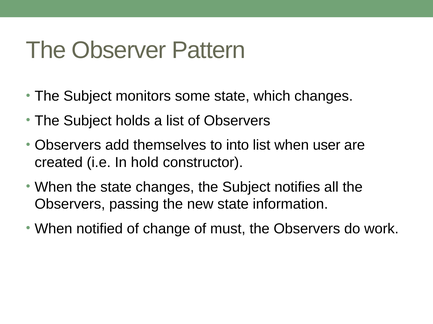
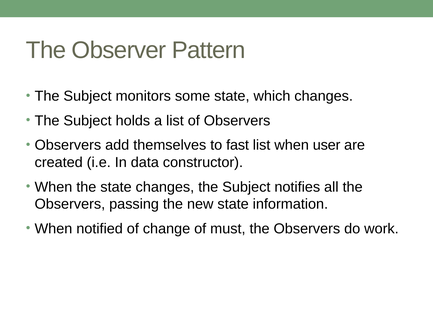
into: into -> fast (238, 146)
hold: hold -> data (145, 163)
